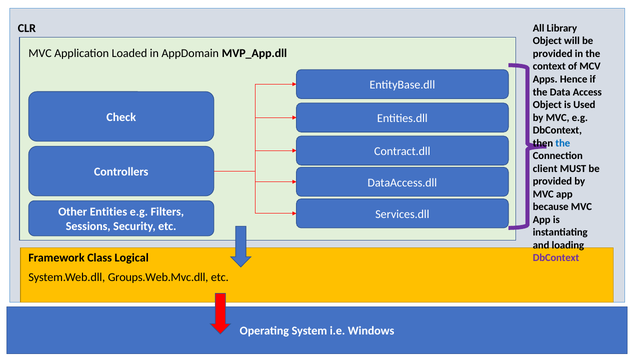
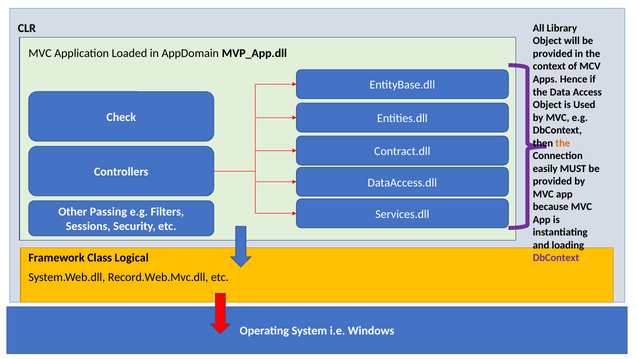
the colour: blue -> orange (563, 143)
client: client -> easily (545, 168)
Entities: Entities -> Passing (108, 212)
Groups.Web.Mvc.dll: Groups.Web.Mvc.dll -> Record.Web.Mvc.dll (158, 277)
